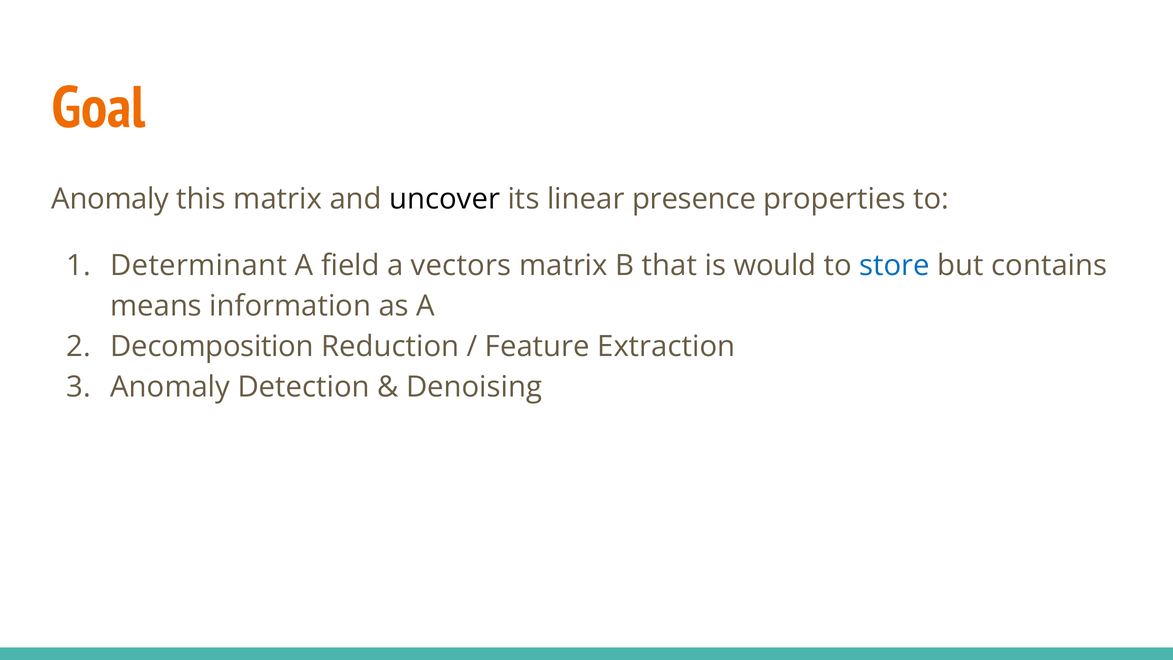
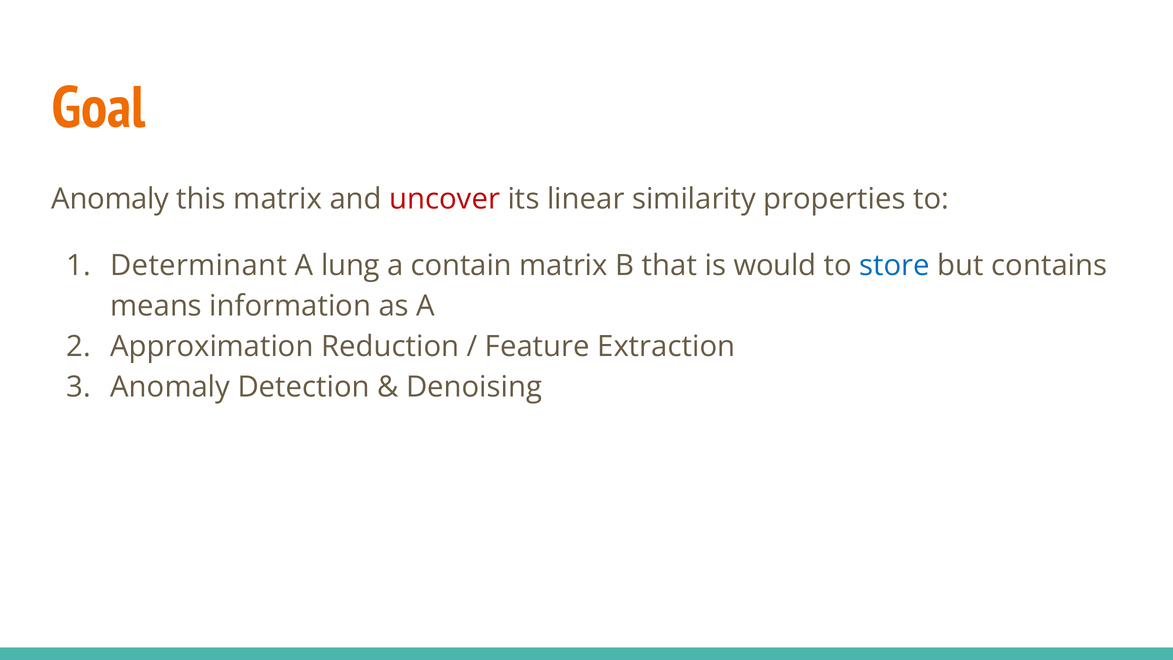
uncover colour: black -> red (445, 199)
presence: presence -> similarity (694, 199)
field: field -> lung (350, 266)
vectors: vectors -> contain (461, 266)
Decomposition: Decomposition -> Approximation (212, 347)
